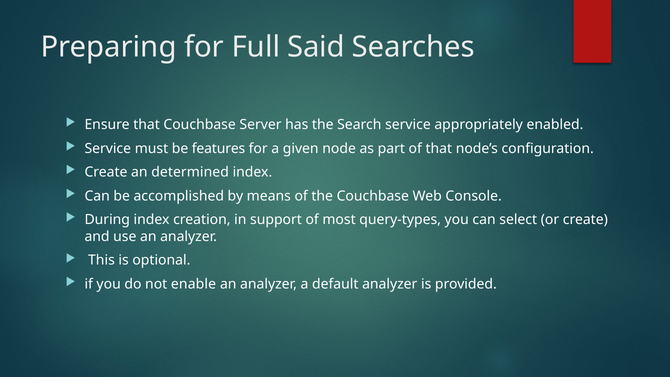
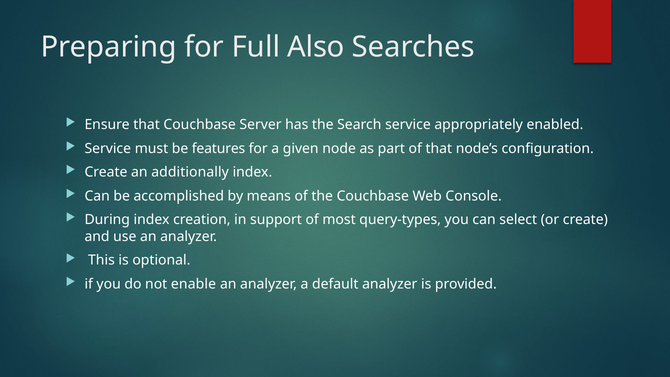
Said: Said -> Also (316, 47)
determined: determined -> additionally (190, 172)
